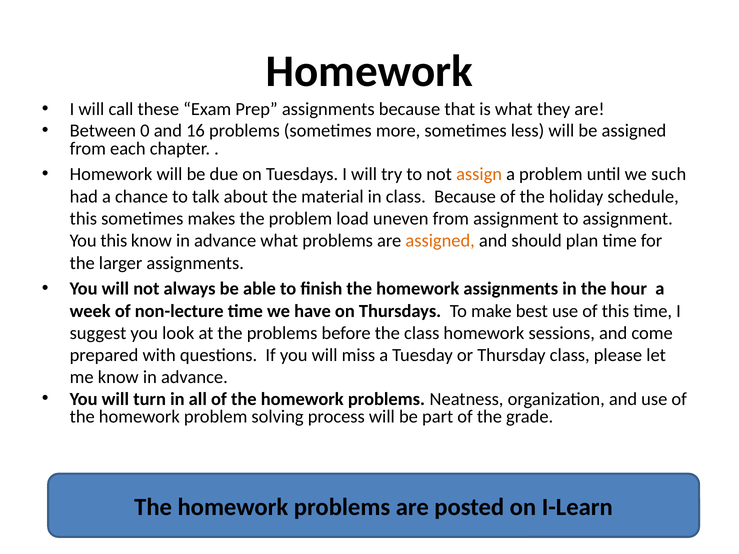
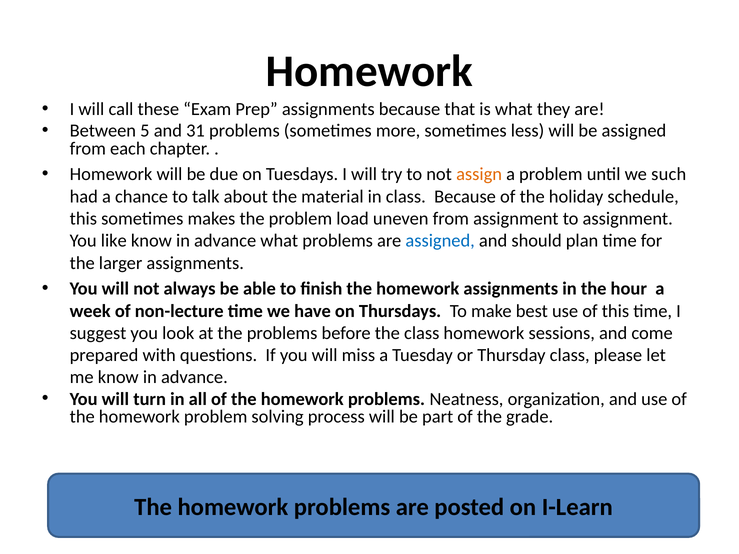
0: 0 -> 5 (145, 131)
16: 16 -> 31 (195, 131)
You this: this -> like (114, 241)
assigned colour: orange -> blue (440, 241)
